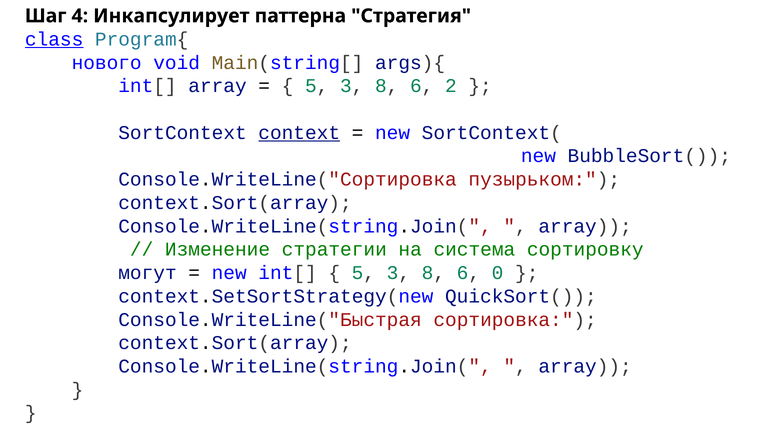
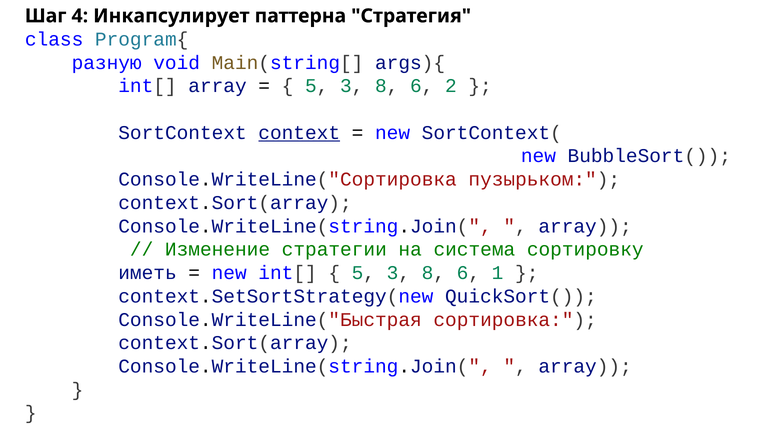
class underline: present -> none (54, 39)
нового: нового -> разную (107, 63)
могут: могут -> иметь (147, 273)
0: 0 -> 1 (498, 273)
